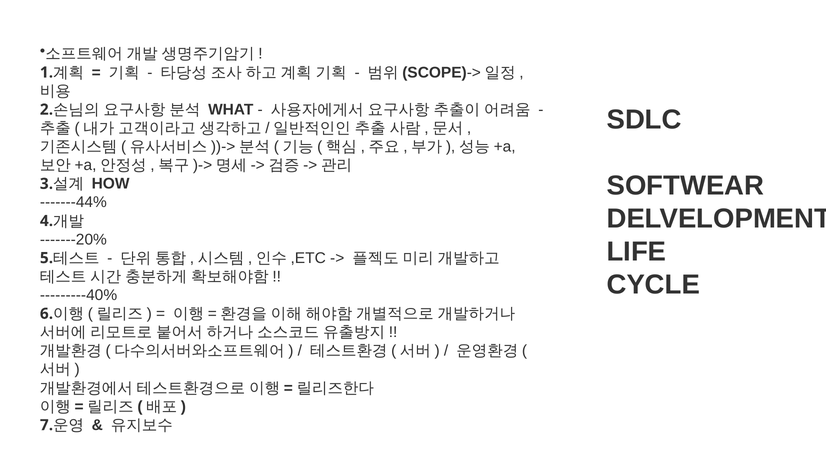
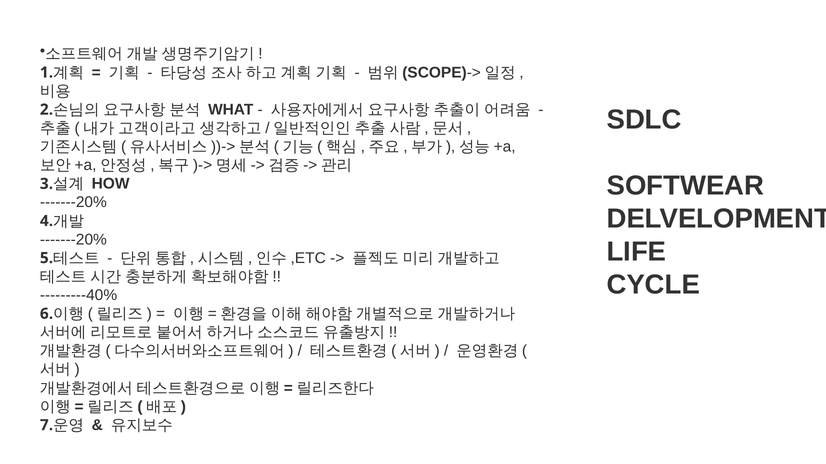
-------44%: -------44% -> -------20% (73, 203)
